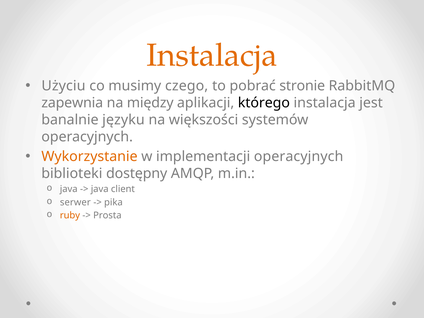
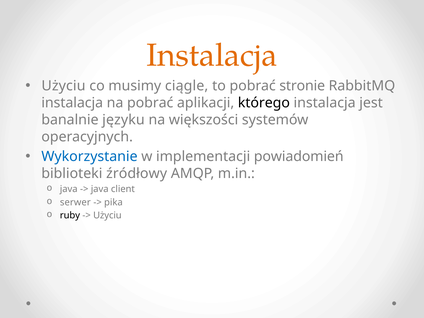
czego: czego -> ciągle (187, 86)
zapewnia: zapewnia -> instalacja (72, 103)
na między: między -> pobrać (150, 103)
Wykorzystanie colour: orange -> blue (89, 156)
implementacji operacyjnych: operacyjnych -> powiadomień (299, 156)
dostępny: dostępny -> źródłowy (137, 173)
ruby colour: orange -> black (70, 215)
Prosta: Prosta -> Użyciu (107, 215)
